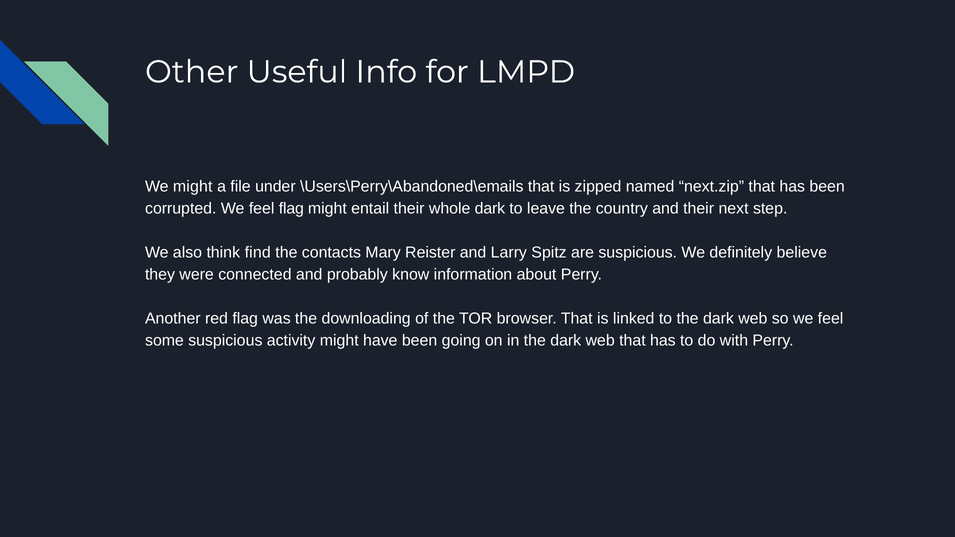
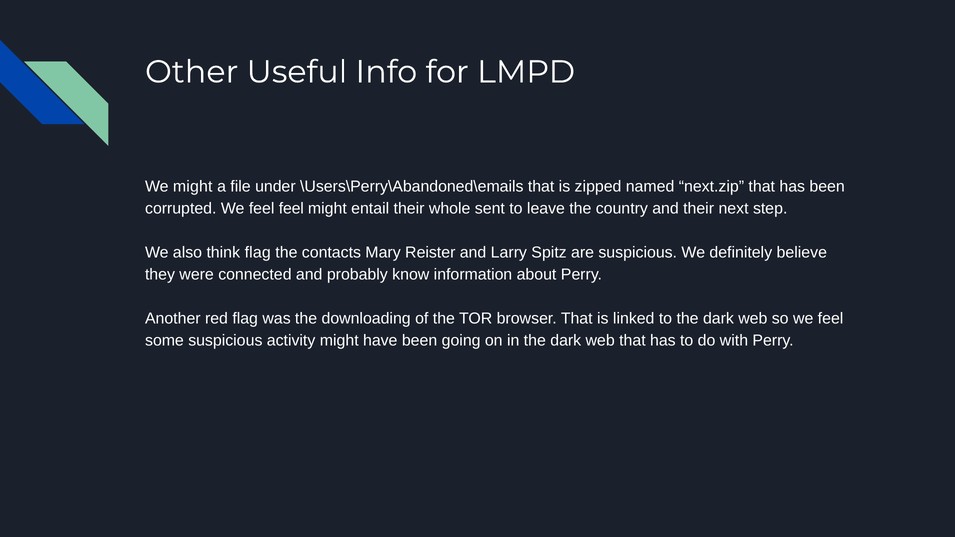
feel flag: flag -> feel (291, 209)
whole dark: dark -> sent (490, 209)
think find: find -> flag (258, 253)
